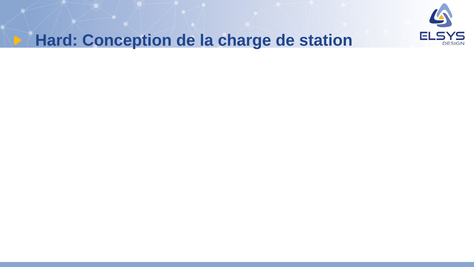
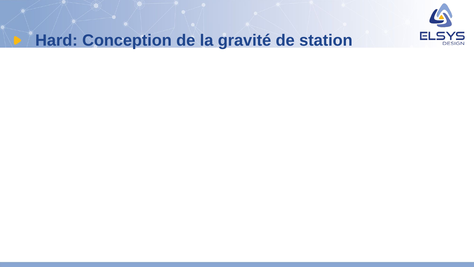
charge: charge -> gravité (245, 40)
